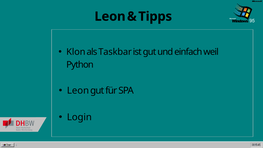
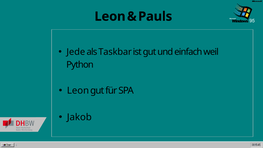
Tipps: Tipps -> Pauls (155, 16)
Klon: Klon -> Jede (76, 52)
Login: Login -> Jakob (79, 117)
